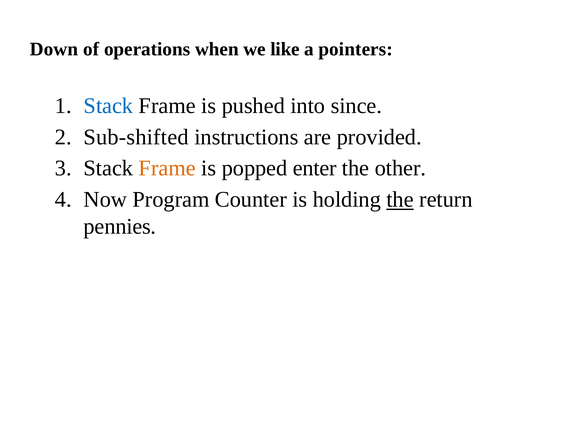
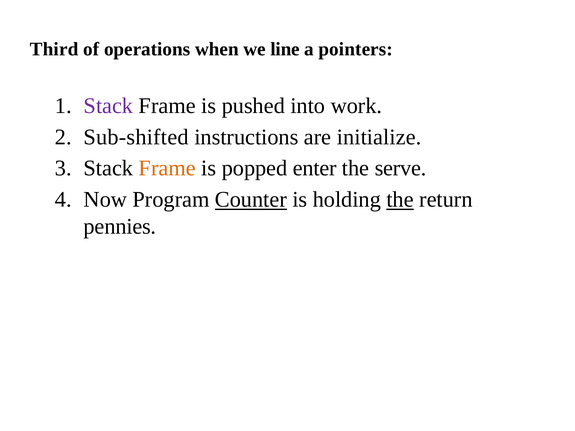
Down: Down -> Third (54, 49)
like: like -> line (285, 49)
Stack colour: blue -> purple (108, 106)
since: since -> work (356, 106)
provided: provided -> initialize (379, 137)
other: other -> serve (401, 168)
Counter underline: none -> present (251, 200)
